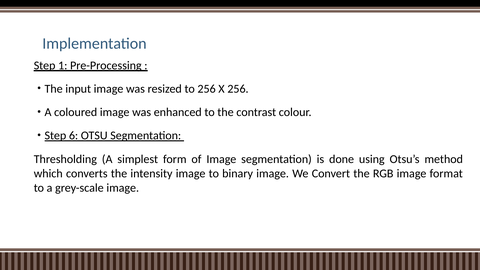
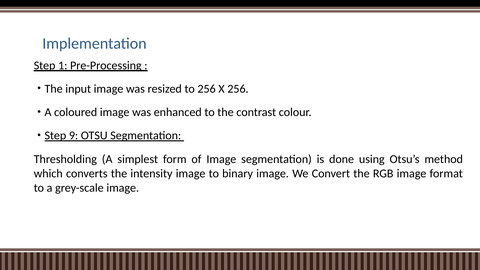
6: 6 -> 9 (74, 136)
